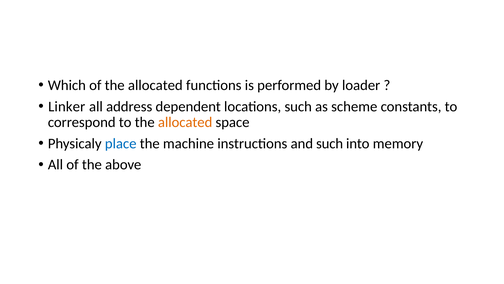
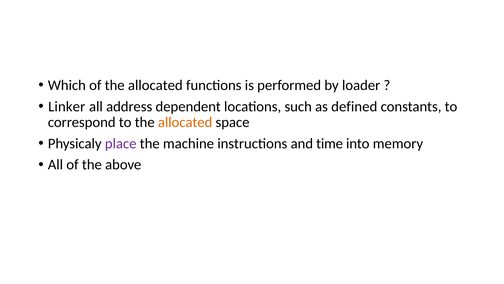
scheme: scheme -> defined (354, 106)
place colour: blue -> purple (121, 143)
and such: such -> time (330, 143)
